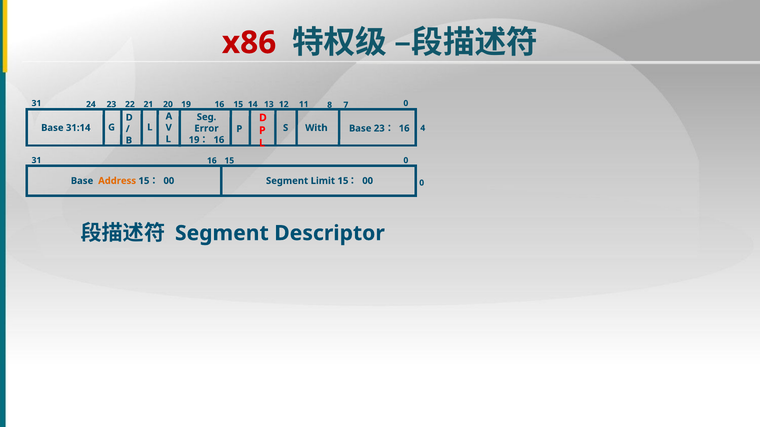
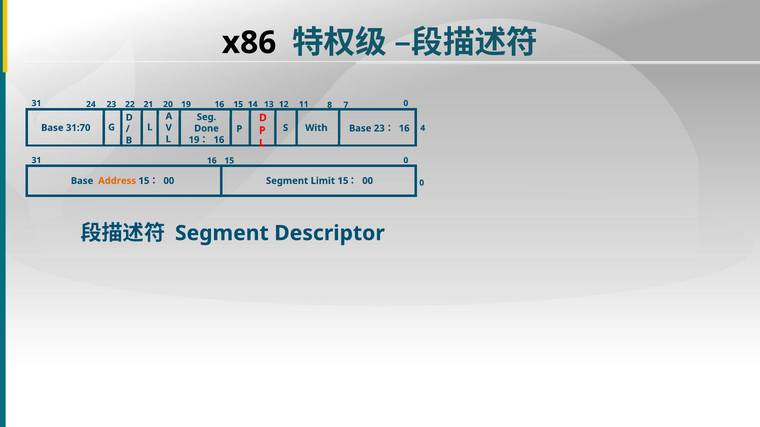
x86 colour: red -> black (249, 43)
31:14: 31:14 -> 31:70 (78, 128)
Error: Error -> Done (207, 129)
